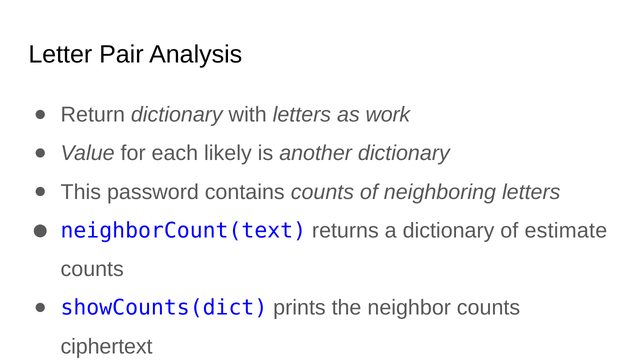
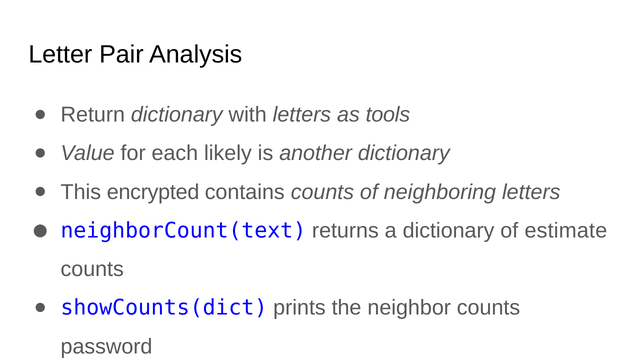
work: work -> tools (388, 115)
password: password -> encrypted (153, 192)
ciphertext: ciphertext -> password (106, 347)
